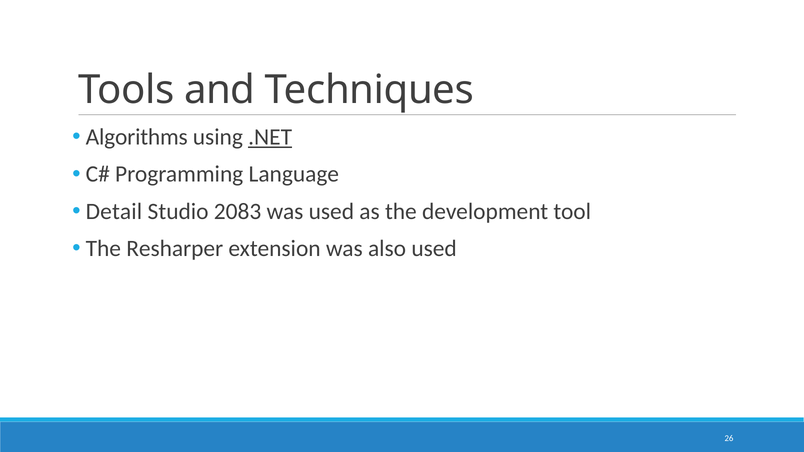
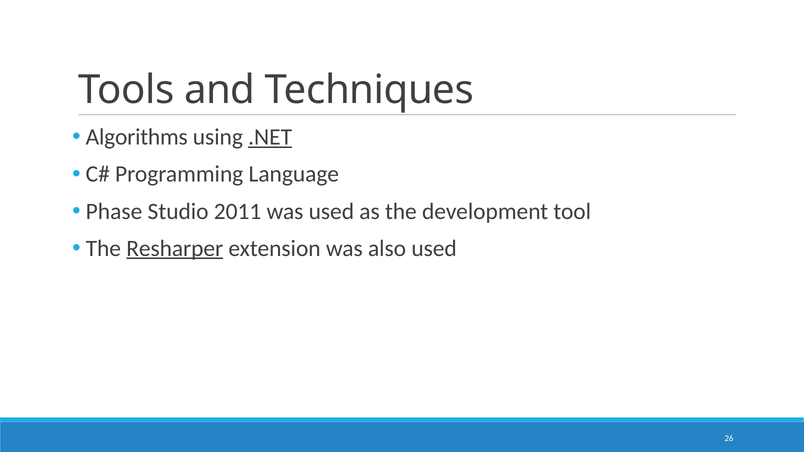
Detail: Detail -> Phase (114, 211)
2083: 2083 -> 2011 (238, 211)
Resharper underline: none -> present (175, 248)
